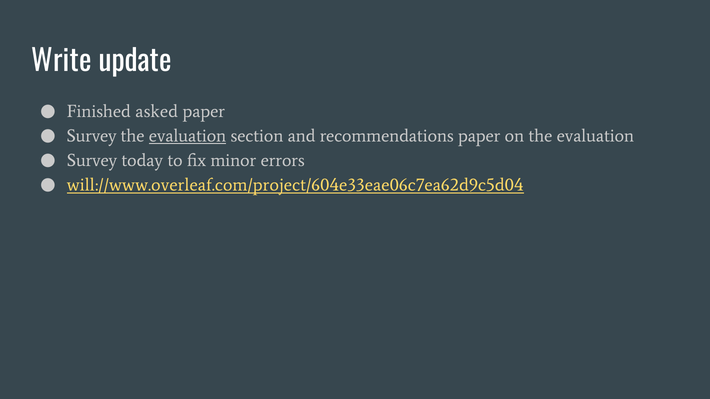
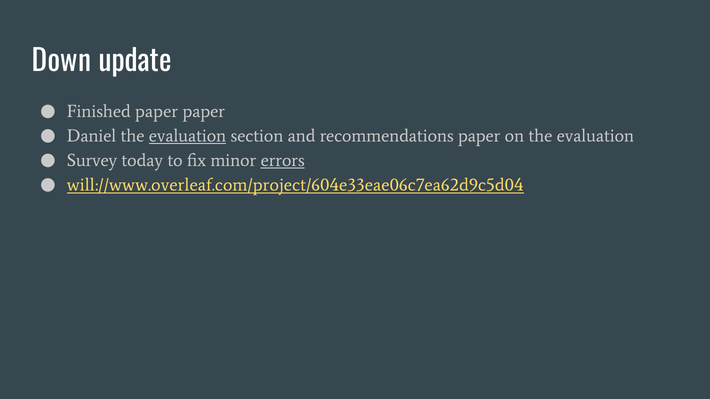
Write: Write -> Down (61, 61)
Finished asked: asked -> paper (157, 112)
Survey: Survey -> Daniel (92, 136)
errors underline: none -> present (283, 161)
